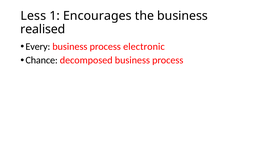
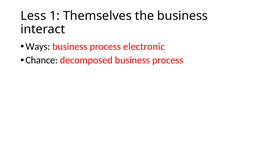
Encourages: Encourages -> Themselves (97, 16)
realised: realised -> interact (43, 29)
Every: Every -> Ways (38, 47)
